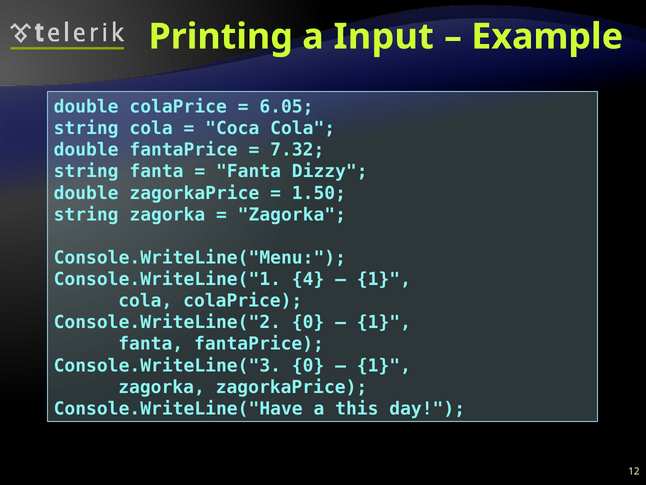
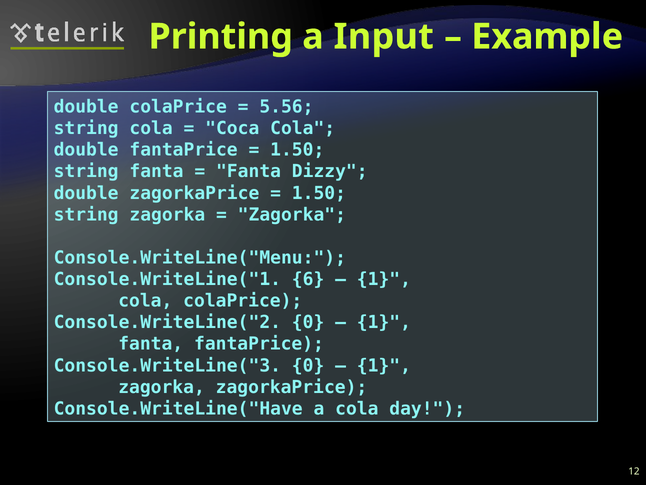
6.05: 6.05 -> 5.56 (286, 107)
7.32: 7.32 -> 1.50 (297, 150)
4: 4 -> 6 (308, 279)
a this: this -> cola (357, 408)
